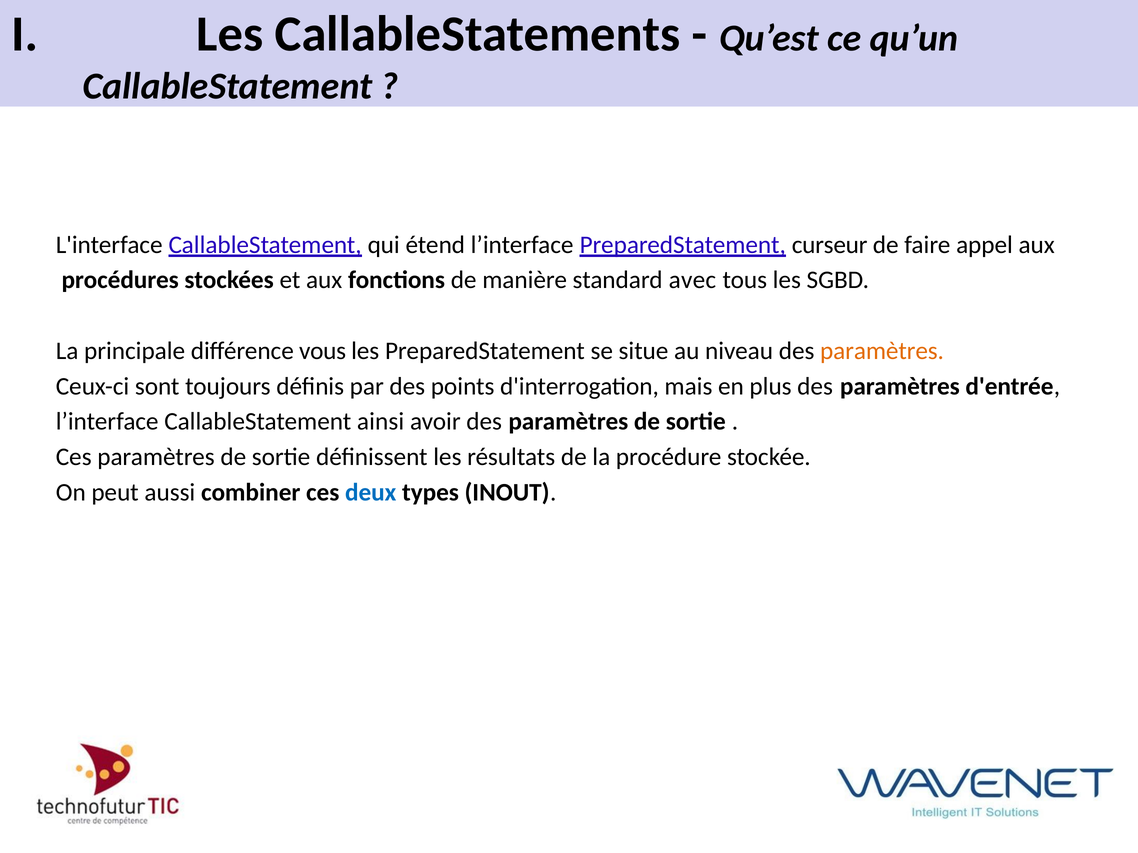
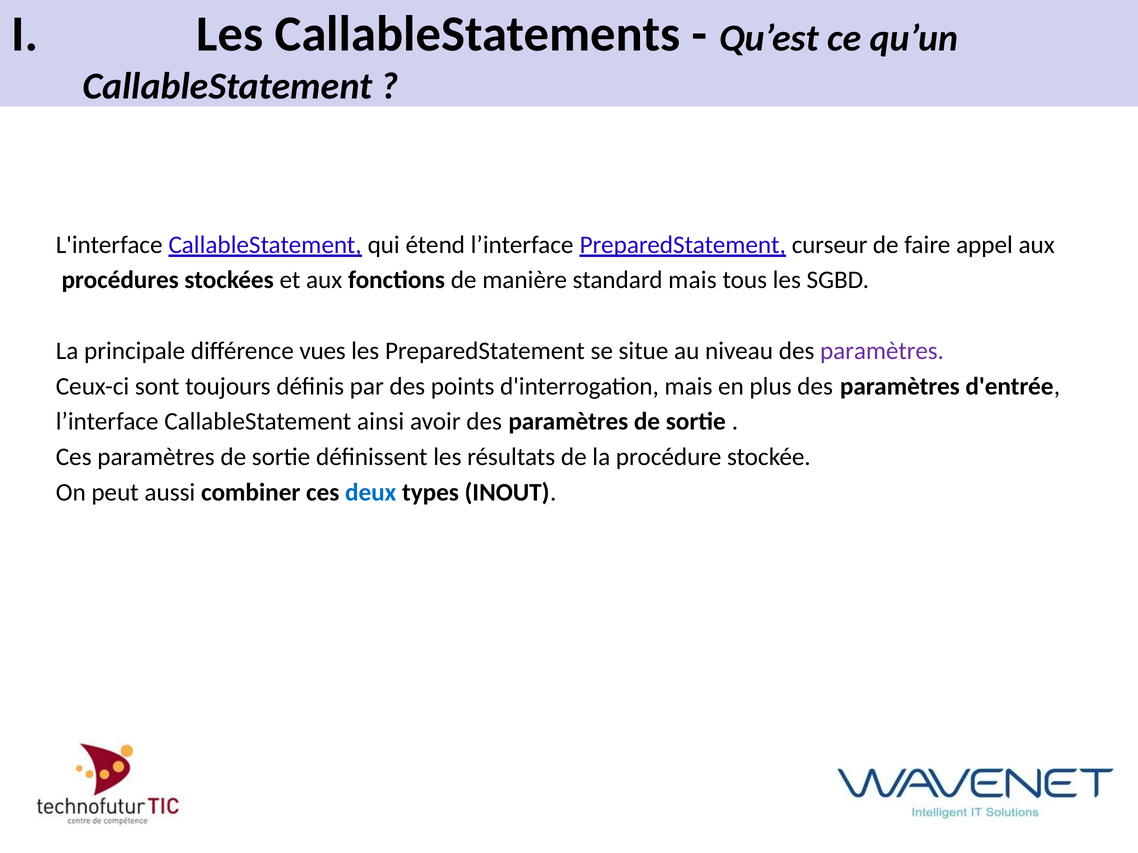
standard avec: avec -> mais (692, 280)
vous: vous -> vues (323, 351)
paramètres colour: orange -> purple (882, 351)
